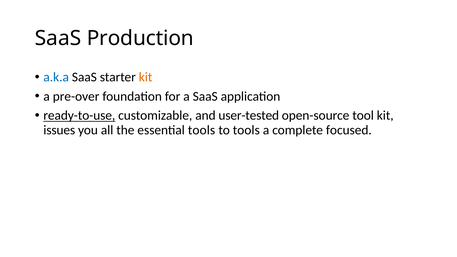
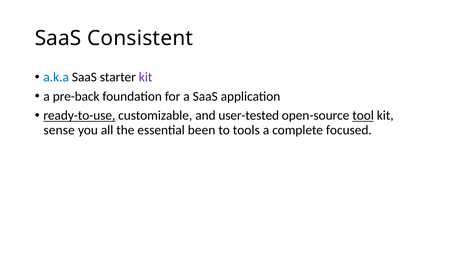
Production: Production -> Consistent (140, 38)
kit colour: orange -> purple (146, 77)
pre-over: pre-over -> pre-back (76, 96)
tool underline: none -> present (363, 116)
issues: issues -> sense (59, 130)
essential tools: tools -> been (202, 130)
